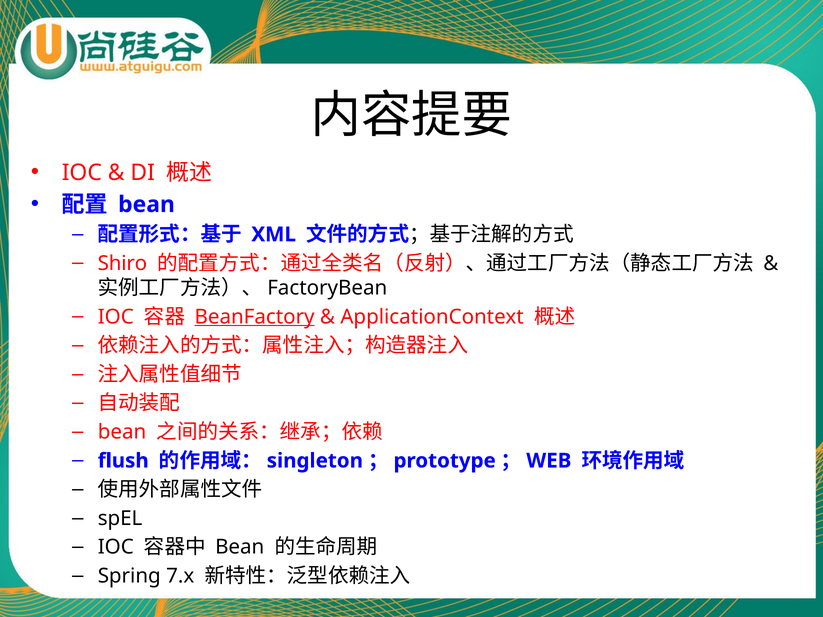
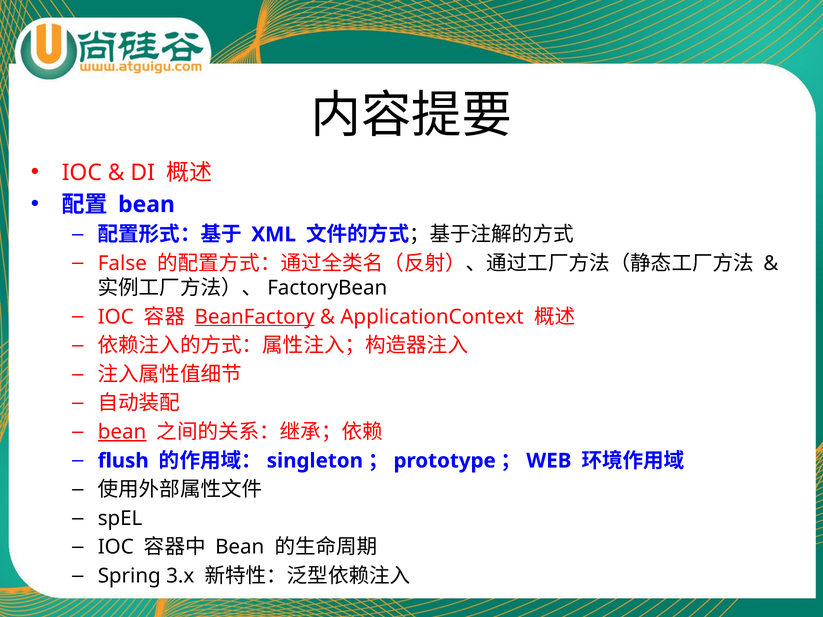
Shiro: Shiro -> False (122, 263)
bean underline: none -> present (122, 432)
7.x: 7.x -> 3.x (180, 576)
